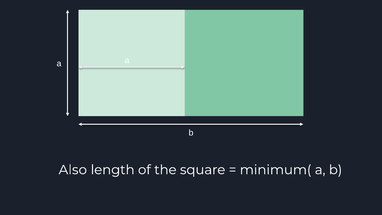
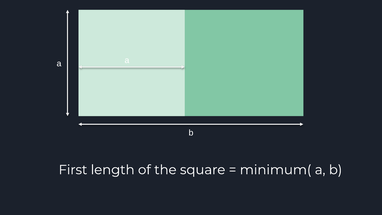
Also: Also -> First (73, 170)
